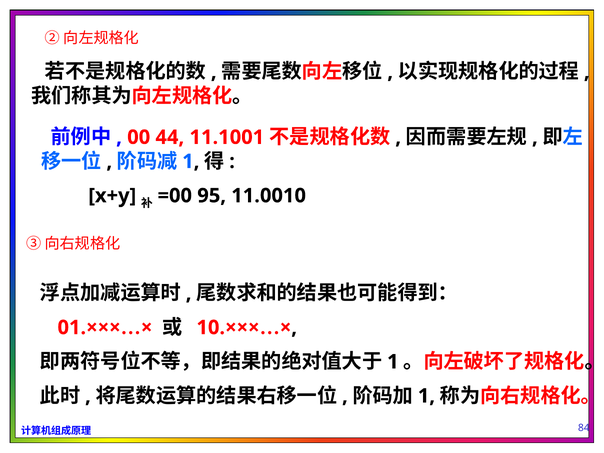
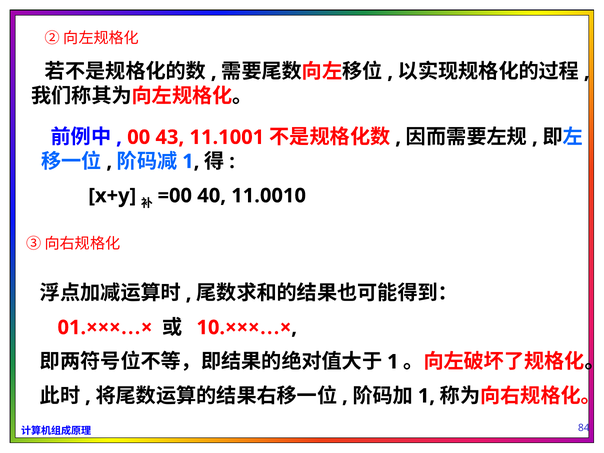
44: 44 -> 43 (170, 137)
95: 95 -> 40 (212, 196)
